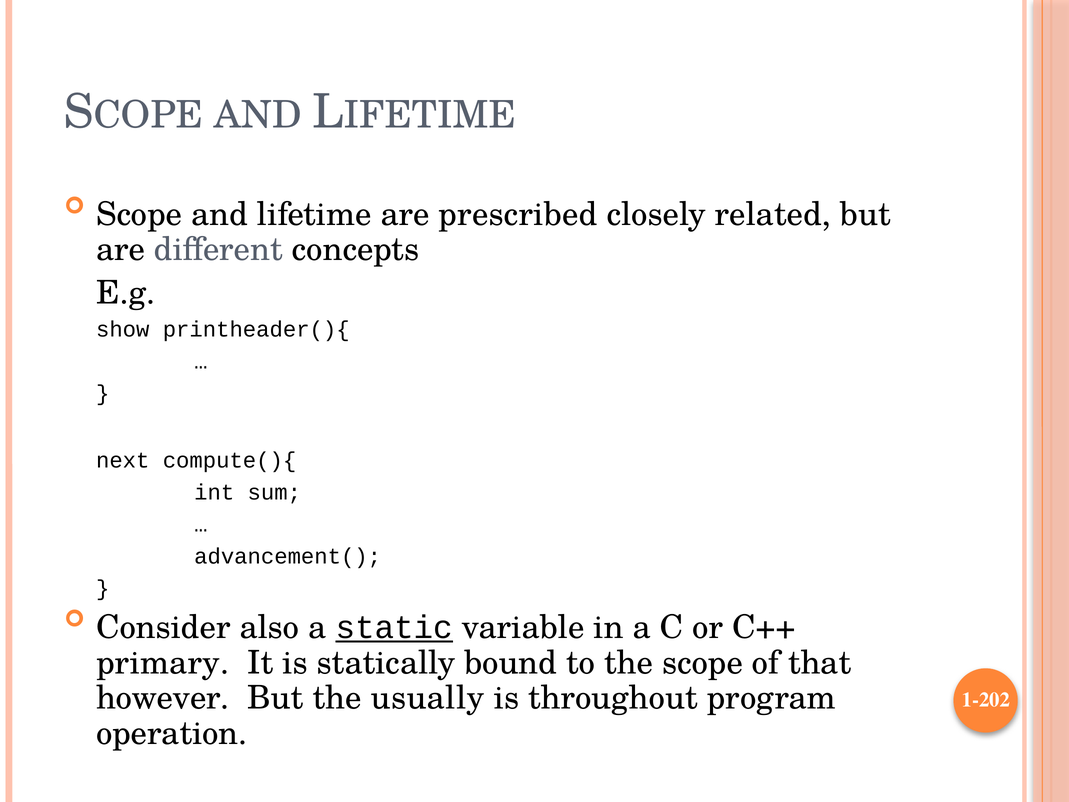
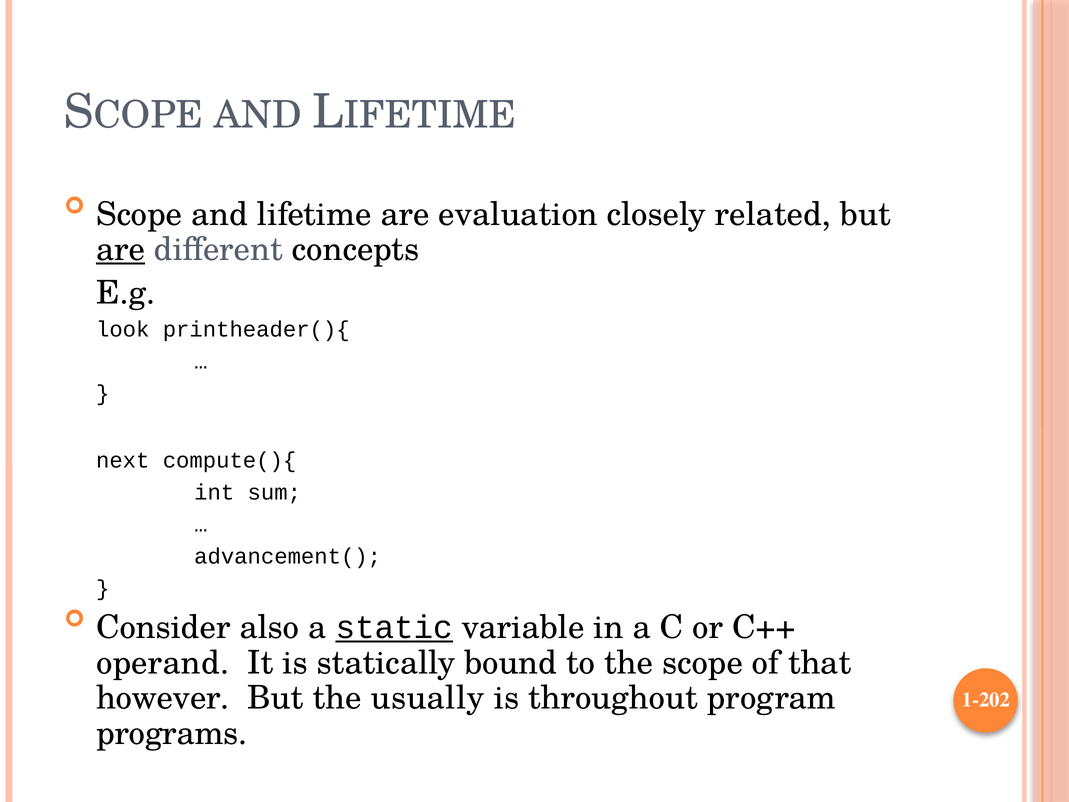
prescribed: prescribed -> evaluation (518, 214)
are underline: none -> present (121, 250)
show: show -> look (123, 329)
primary: primary -> operand (163, 663)
operation: operation -> programs (172, 733)
